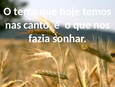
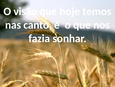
terra: terra -> visão (25, 11)
